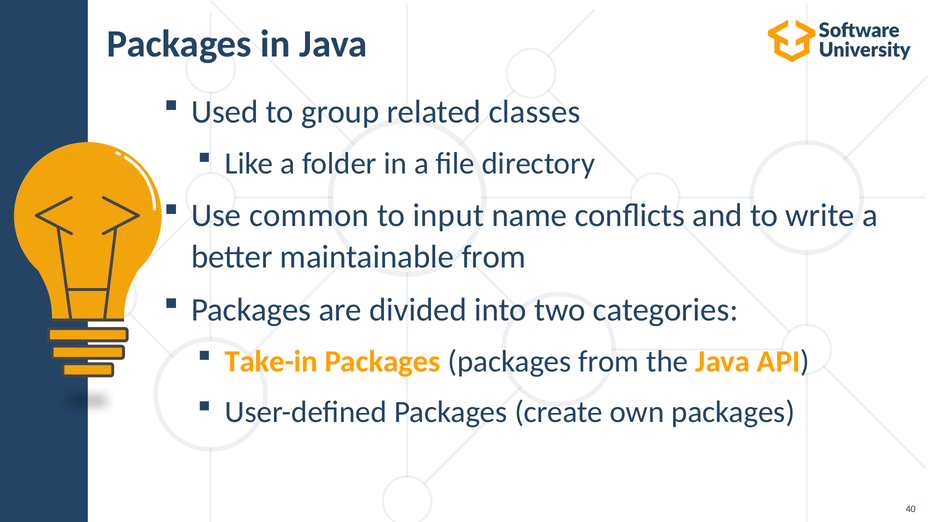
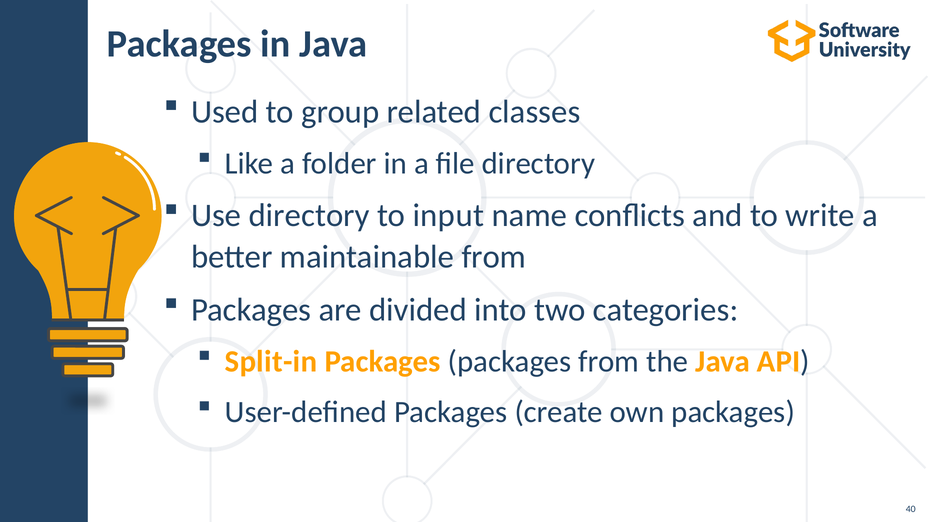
Use common: common -> directory (309, 216)
Take-in: Take-in -> Split-in (271, 362)
